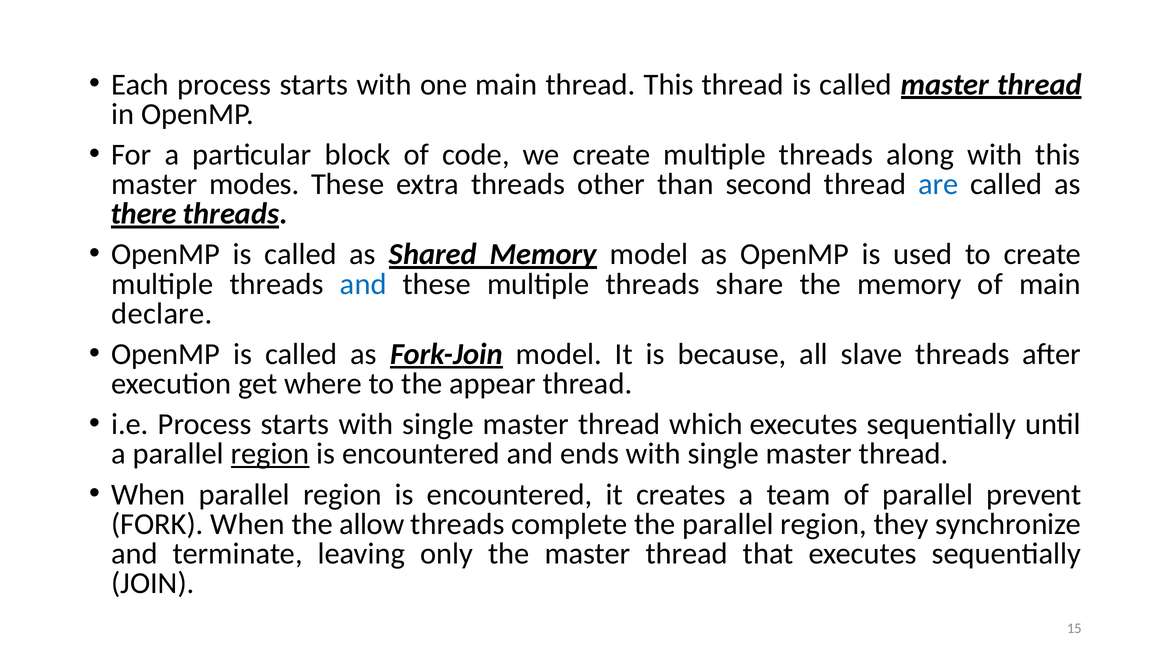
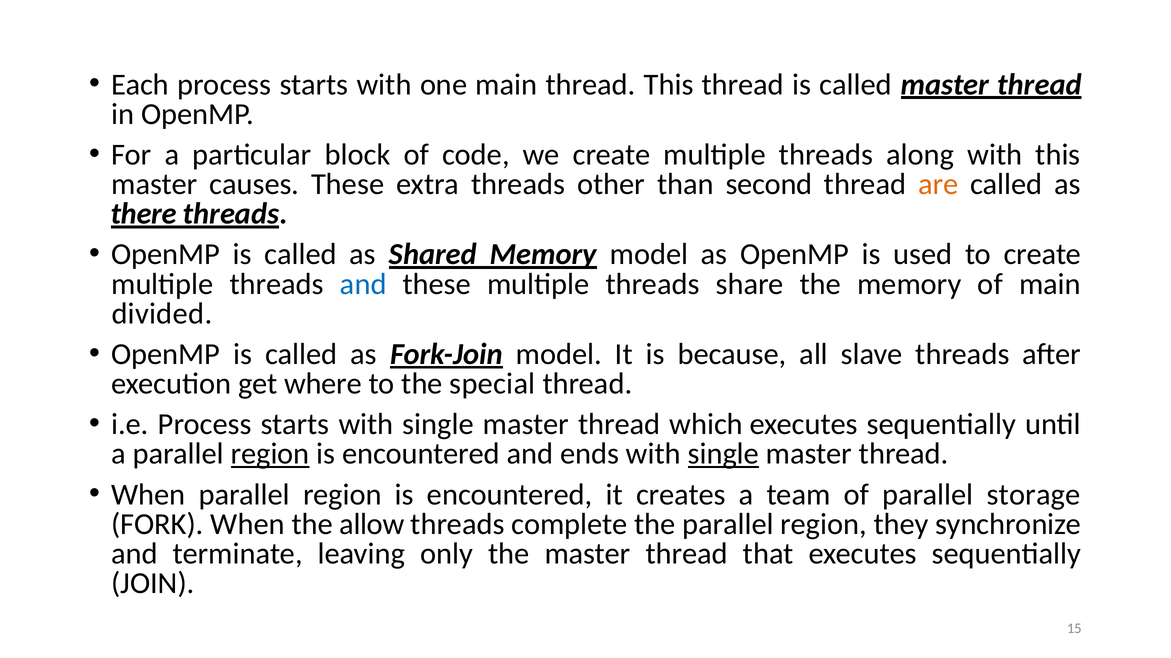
modes: modes -> causes (254, 184)
are colour: blue -> orange (938, 184)
declare: declare -> divided (162, 314)
appear: appear -> special (492, 384)
single underline: none -> present (723, 454)
prevent: prevent -> storage (1034, 495)
